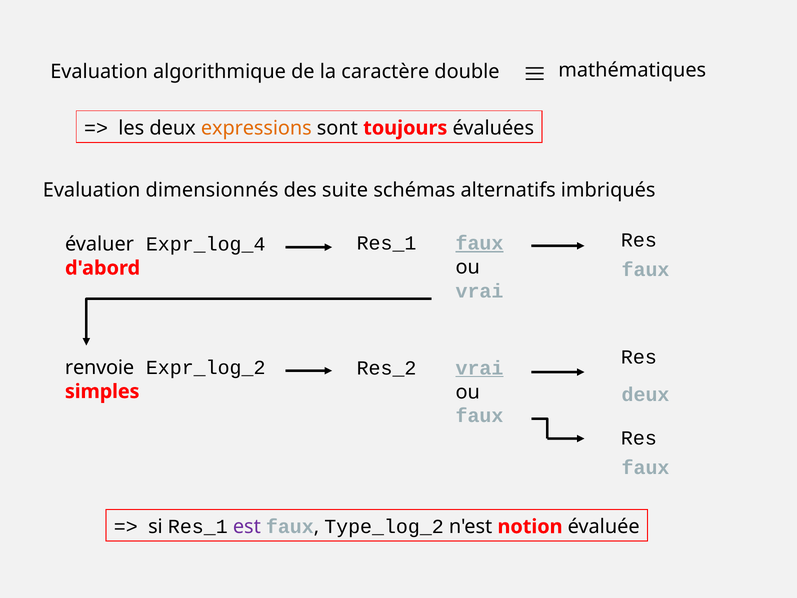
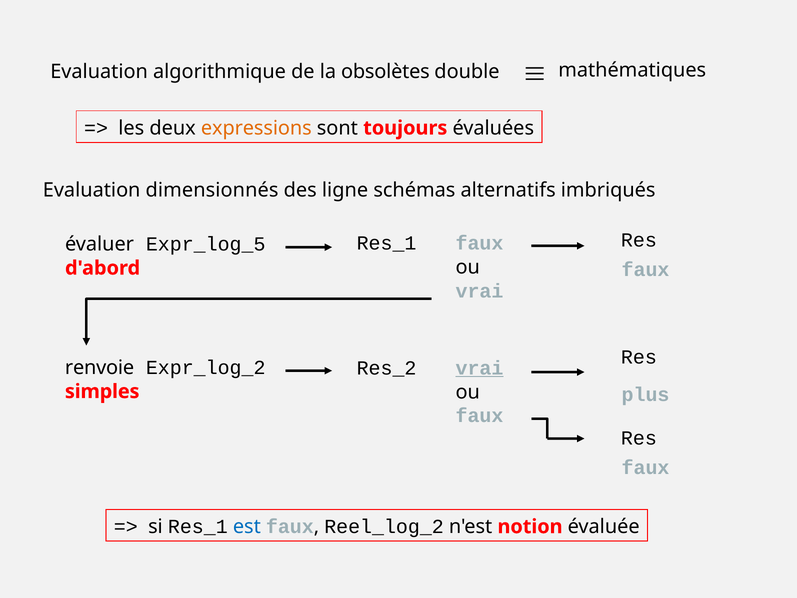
caractère: caractère -> obsolètes (385, 72)
suite: suite -> ligne (345, 190)
faux underline: present -> none (479, 243)
Expr_log_4: Expr_log_4 -> Expr_log_5 (206, 244)
deux: deux -> plus (646, 394)
est colour: purple -> blue (247, 526)
Type_log_2: Type_log_2 -> Reel_log_2 (384, 526)
